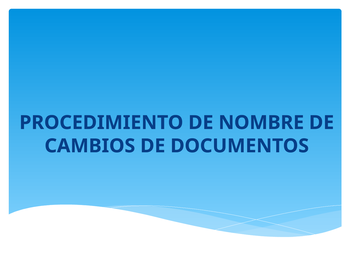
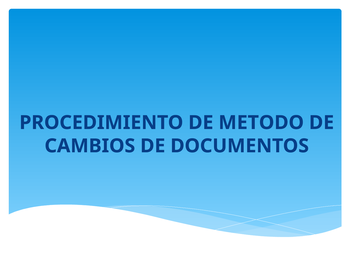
NOMBRE: NOMBRE -> METODO (261, 123)
